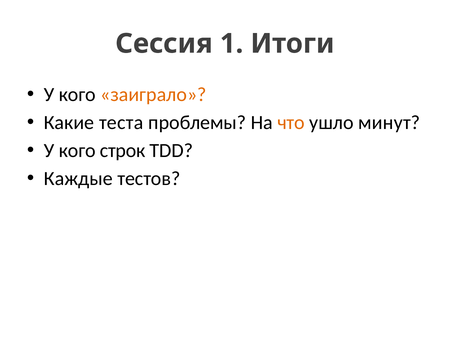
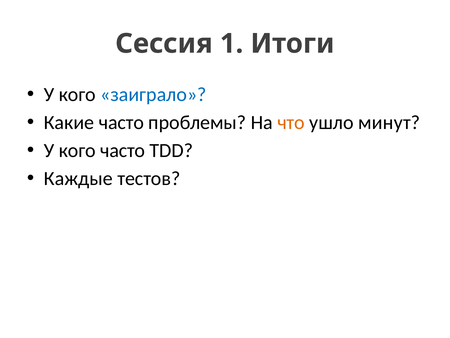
заиграло colour: orange -> blue (153, 94)
Какие теста: теста -> часто (121, 122)
кого строк: строк -> часто (123, 150)
